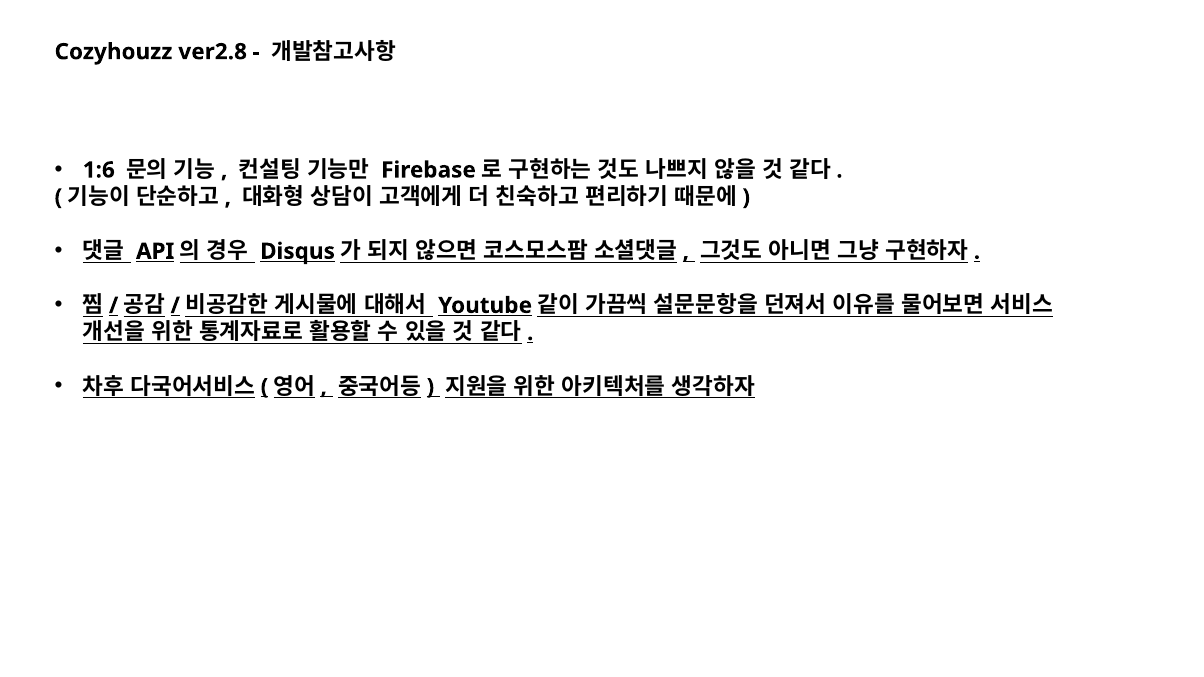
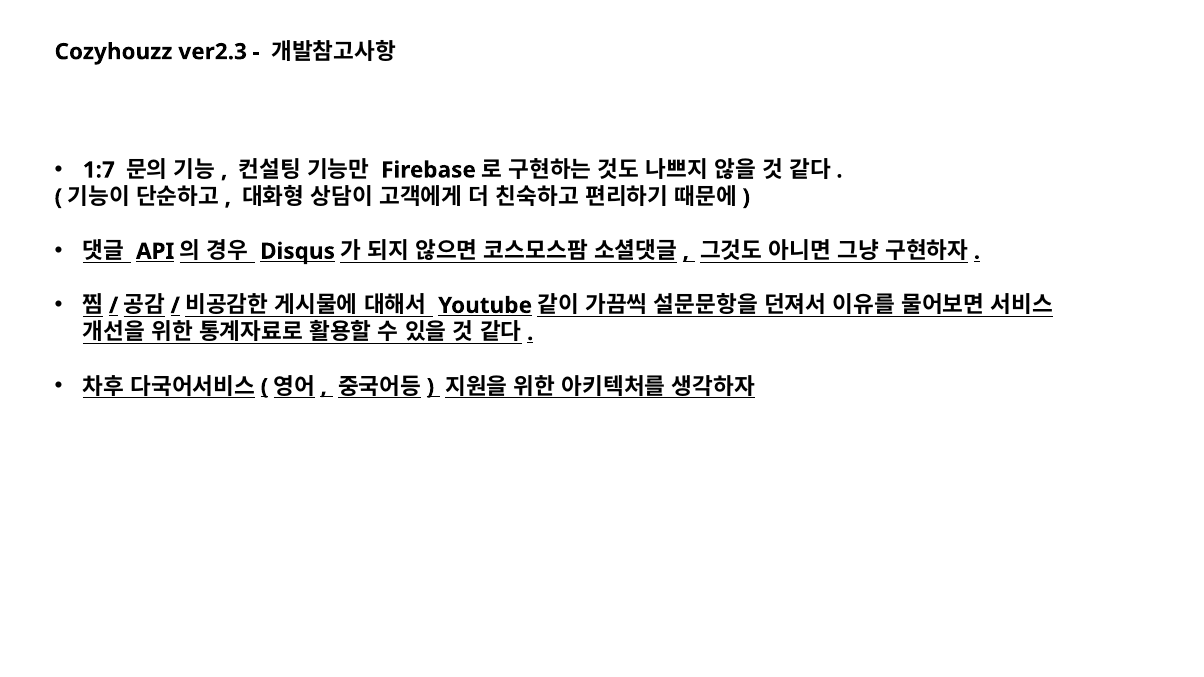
ver2.8: ver2.8 -> ver2.3 (213, 52)
1:6: 1:6 -> 1:7 (99, 170)
